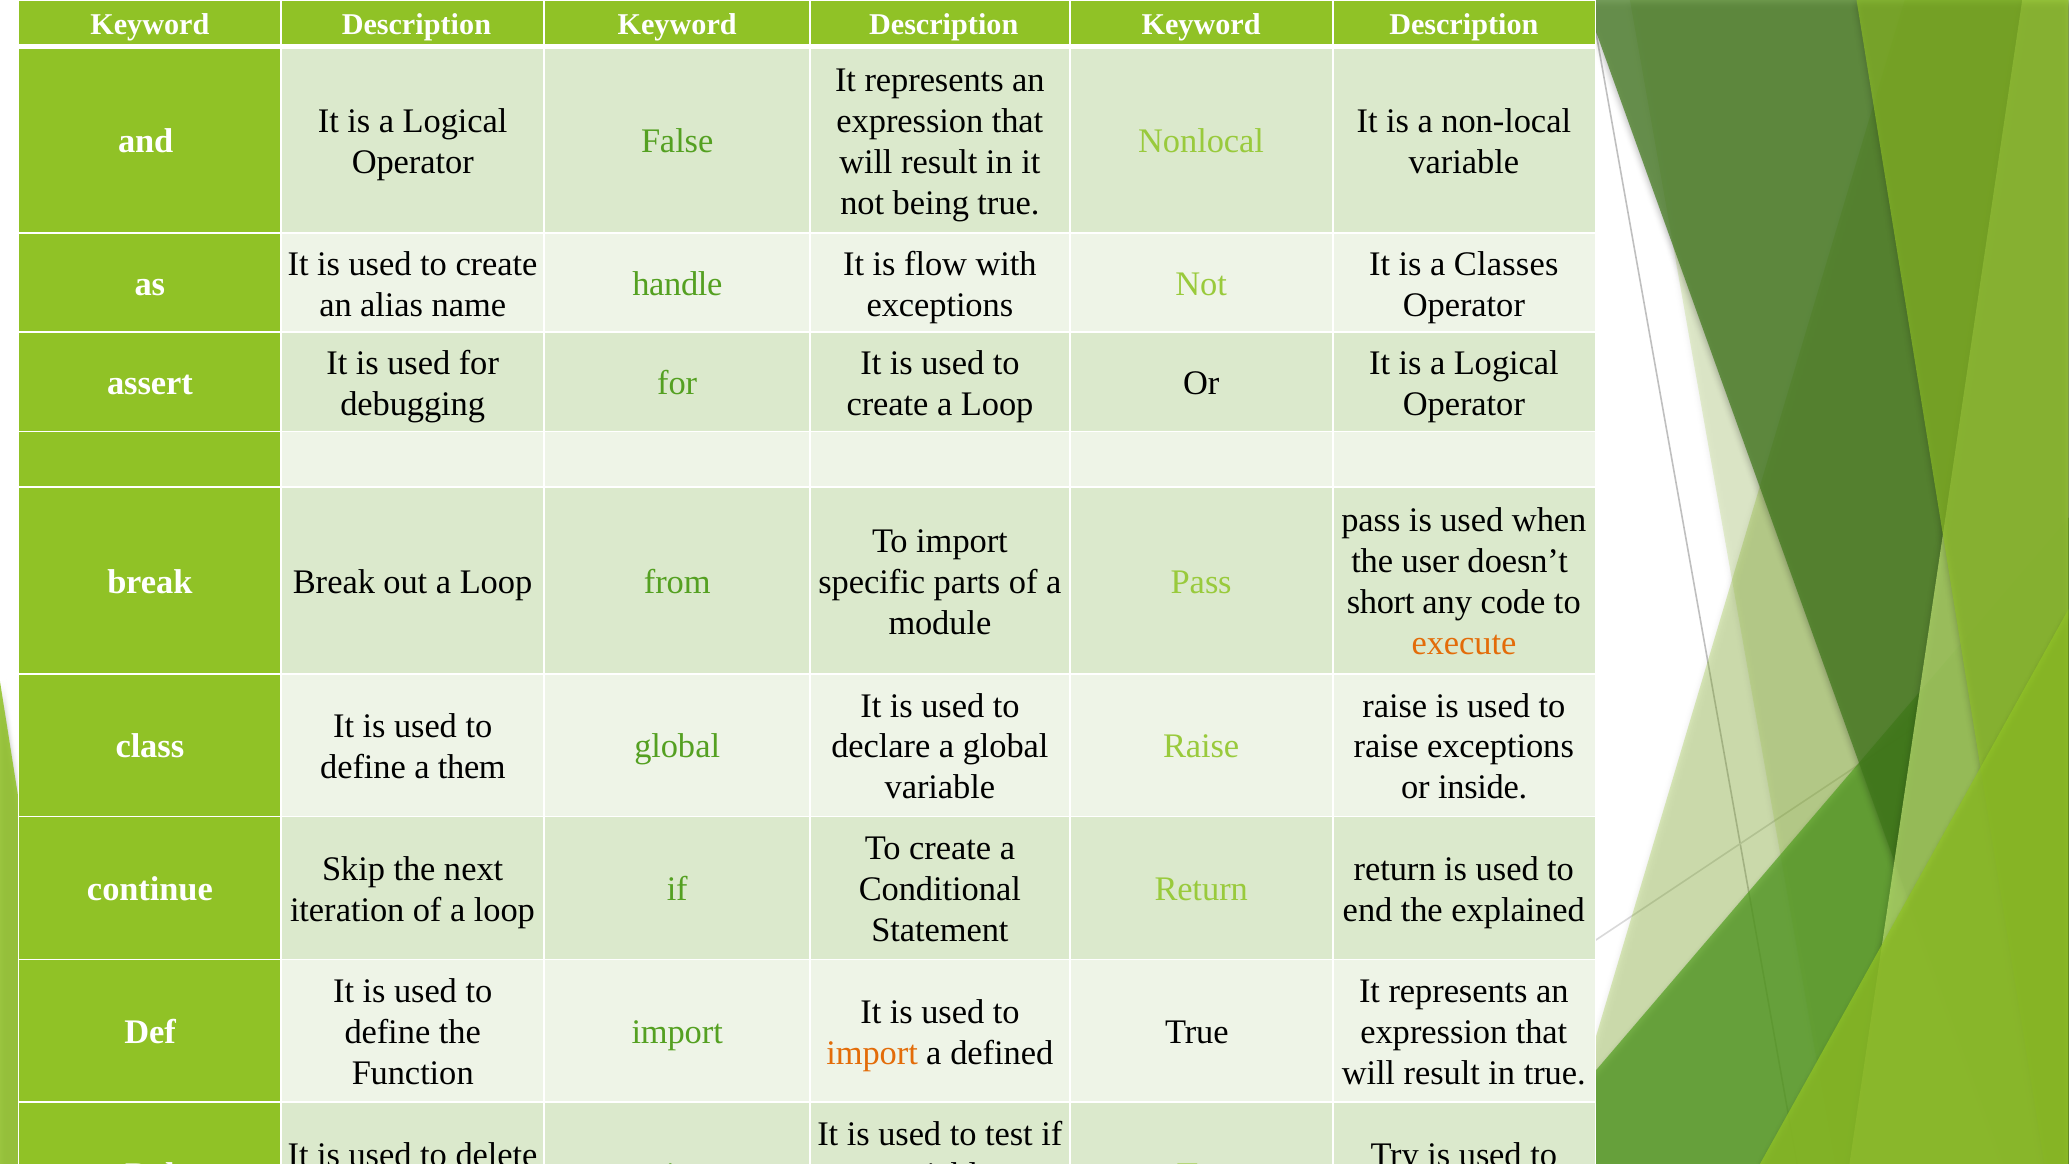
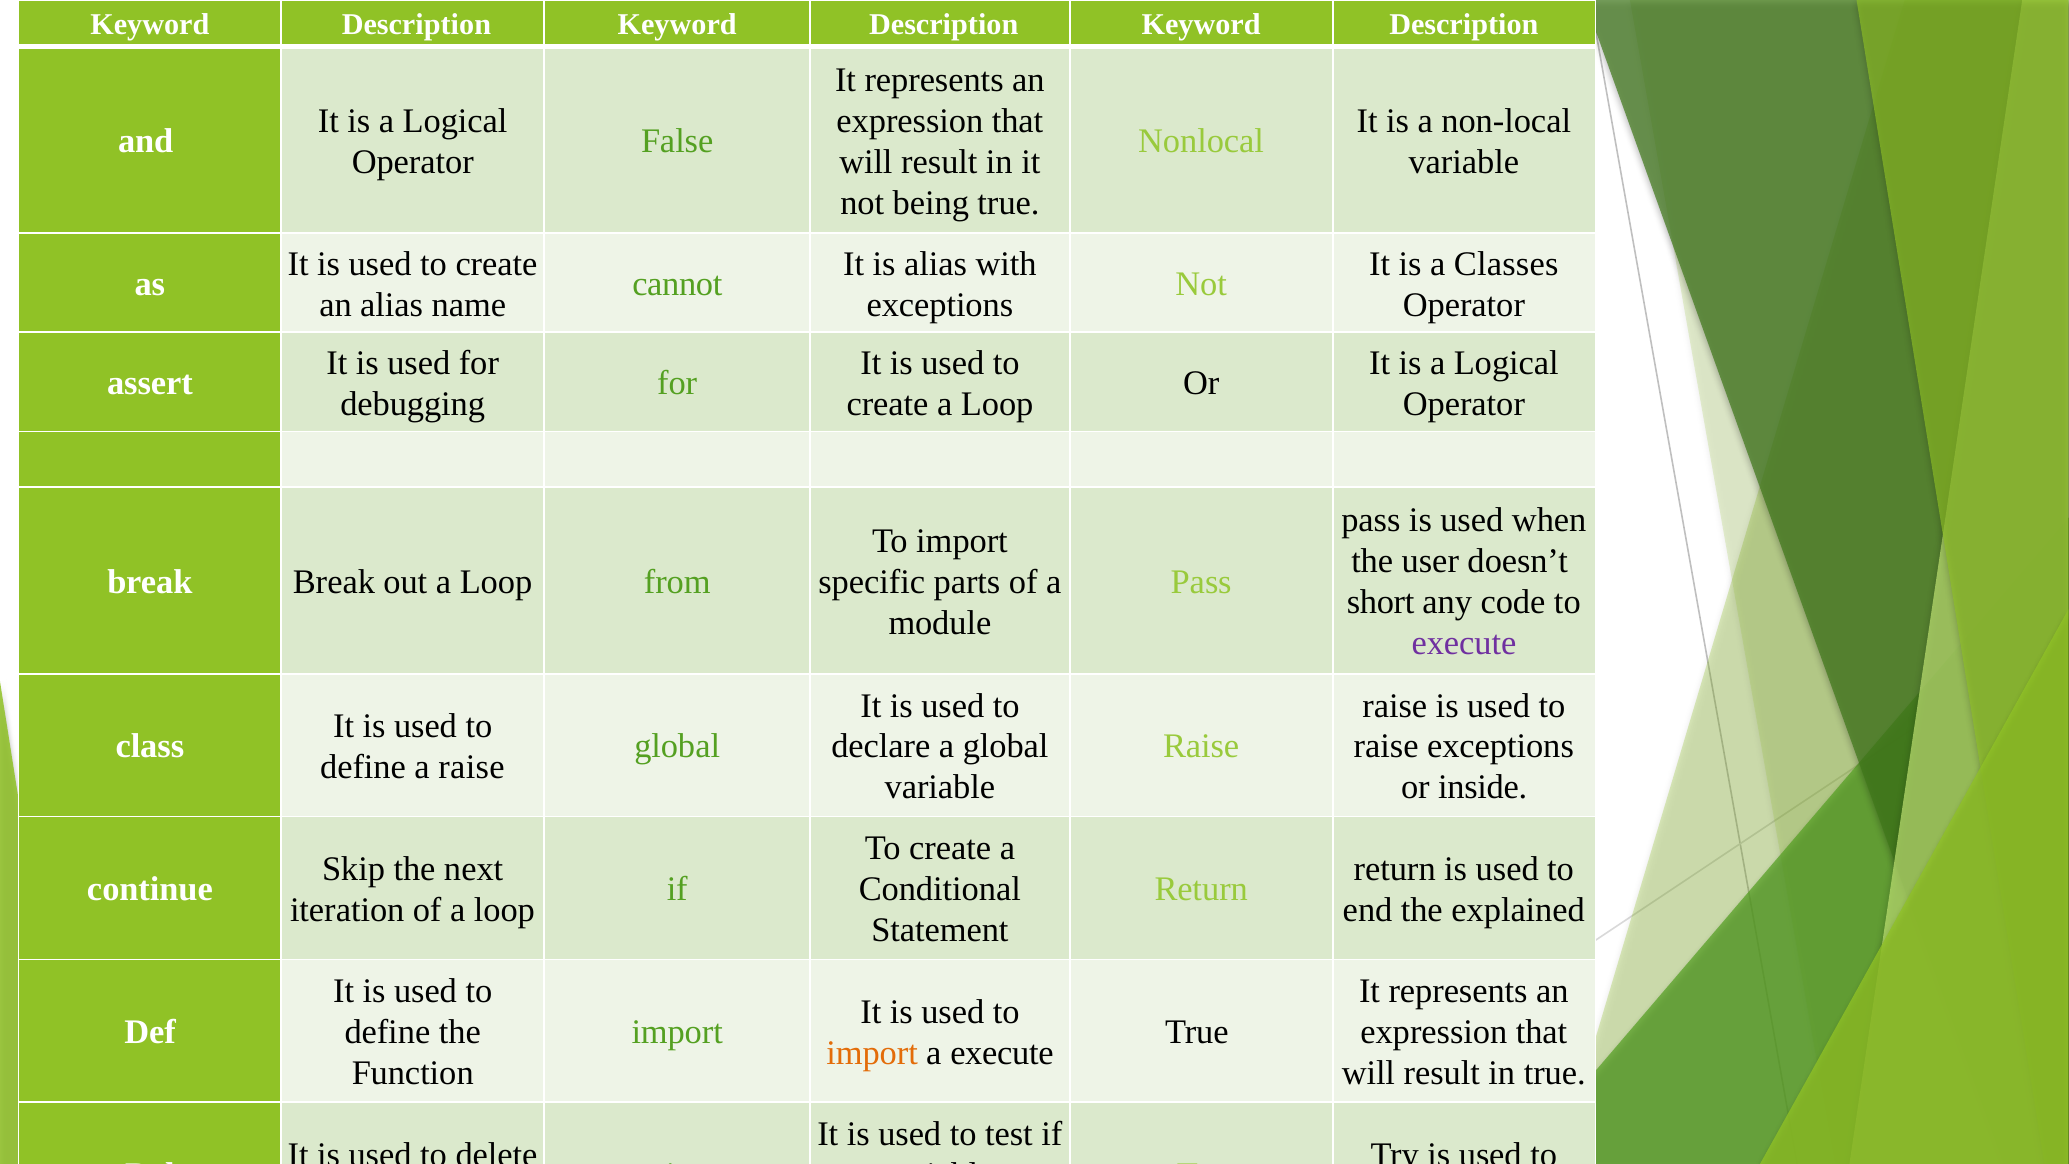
is flow: flow -> alias (936, 264)
handle: handle -> cannot (677, 284)
execute colour: orange -> purple (1464, 643)
a them: them -> raise (472, 767)
a defined: defined -> execute (1002, 1053)
